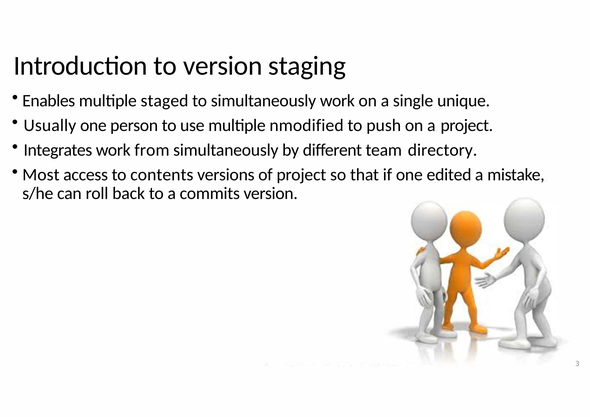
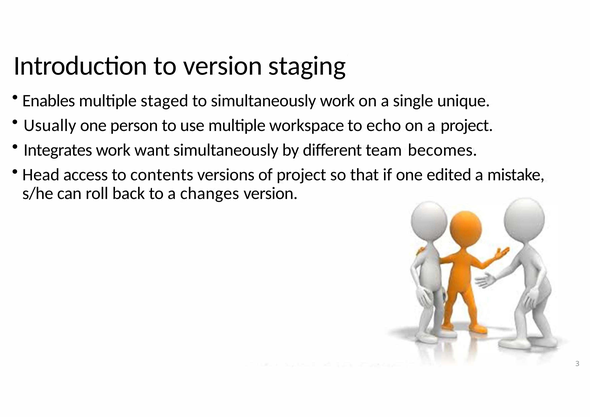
nmodified: nmodified -> workspace (307, 125)
push: push -> echo (384, 125)
from: from -> want (152, 150)
directory: directory -> becomes (443, 150)
Most: Most -> Head (41, 175)
commits: commits -> changes (210, 194)
